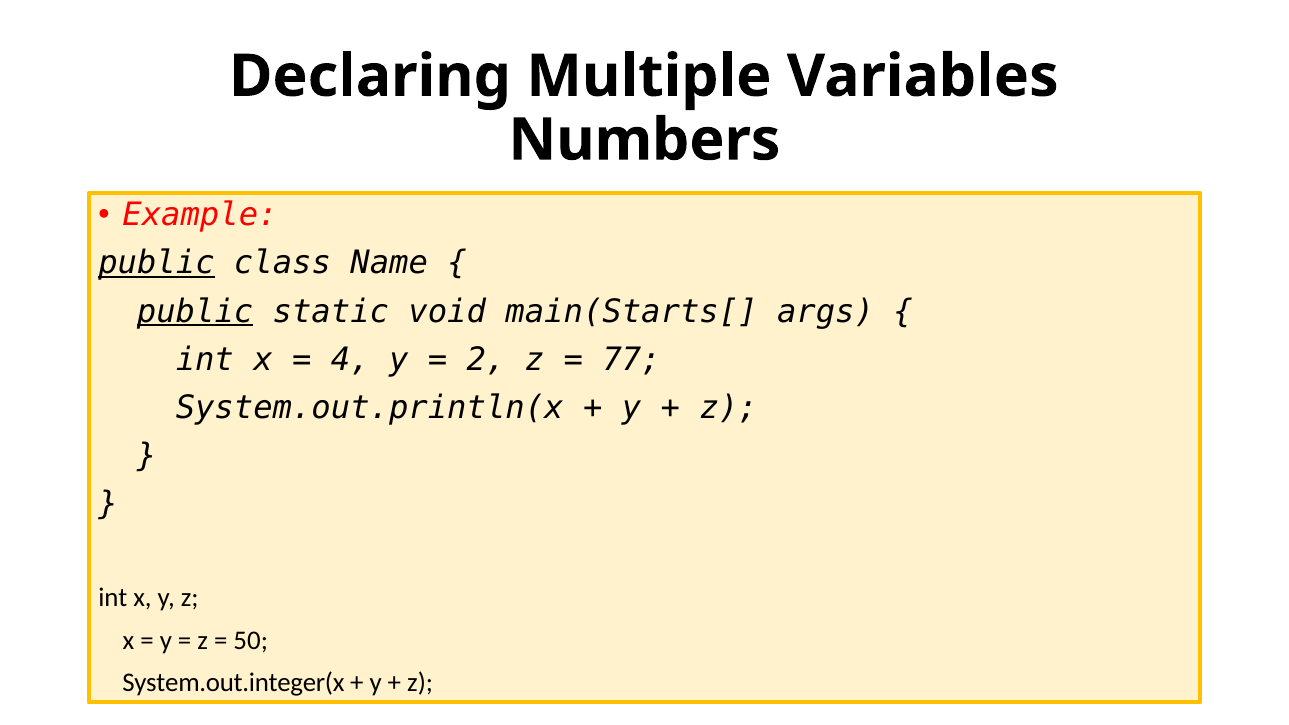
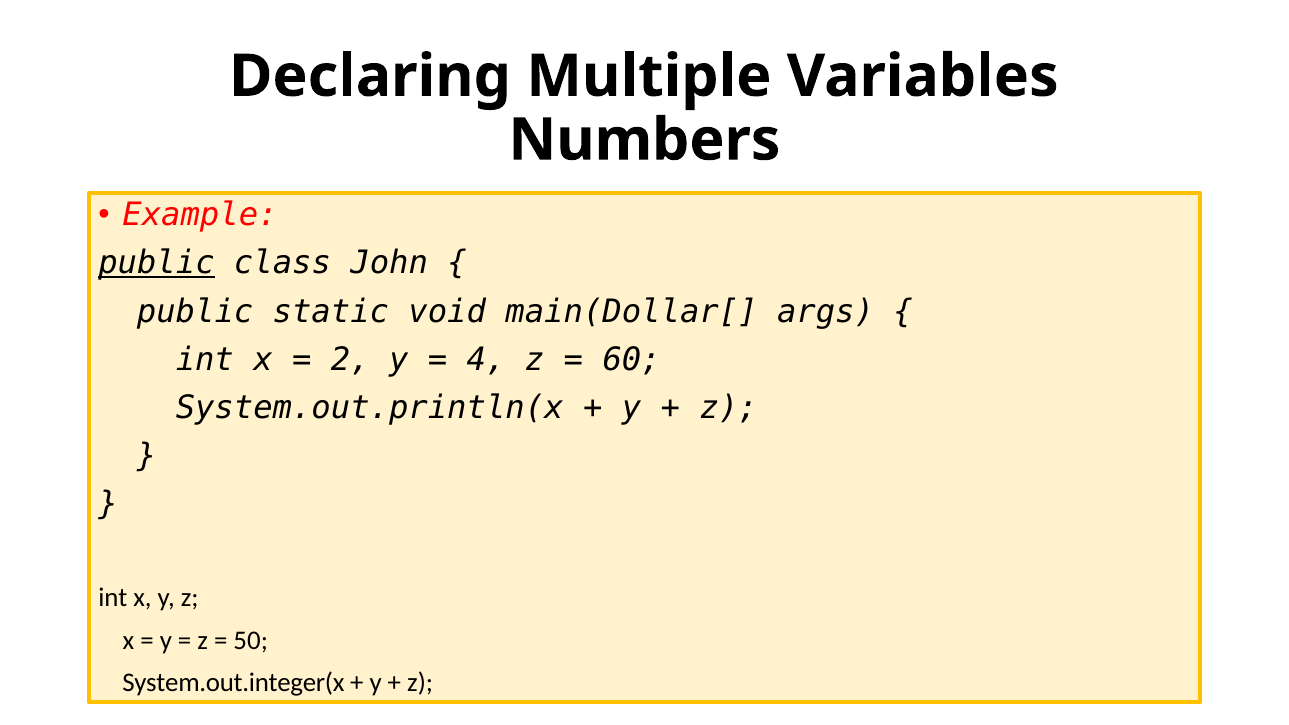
Name: Name -> John (389, 263)
public underline: present -> none (195, 312)
main(Starts[: main(Starts[ -> main(Dollar[ (632, 312)
4: 4 -> 2 (350, 360)
2: 2 -> 4 (486, 360)
77: 77 -> 60 (632, 360)
